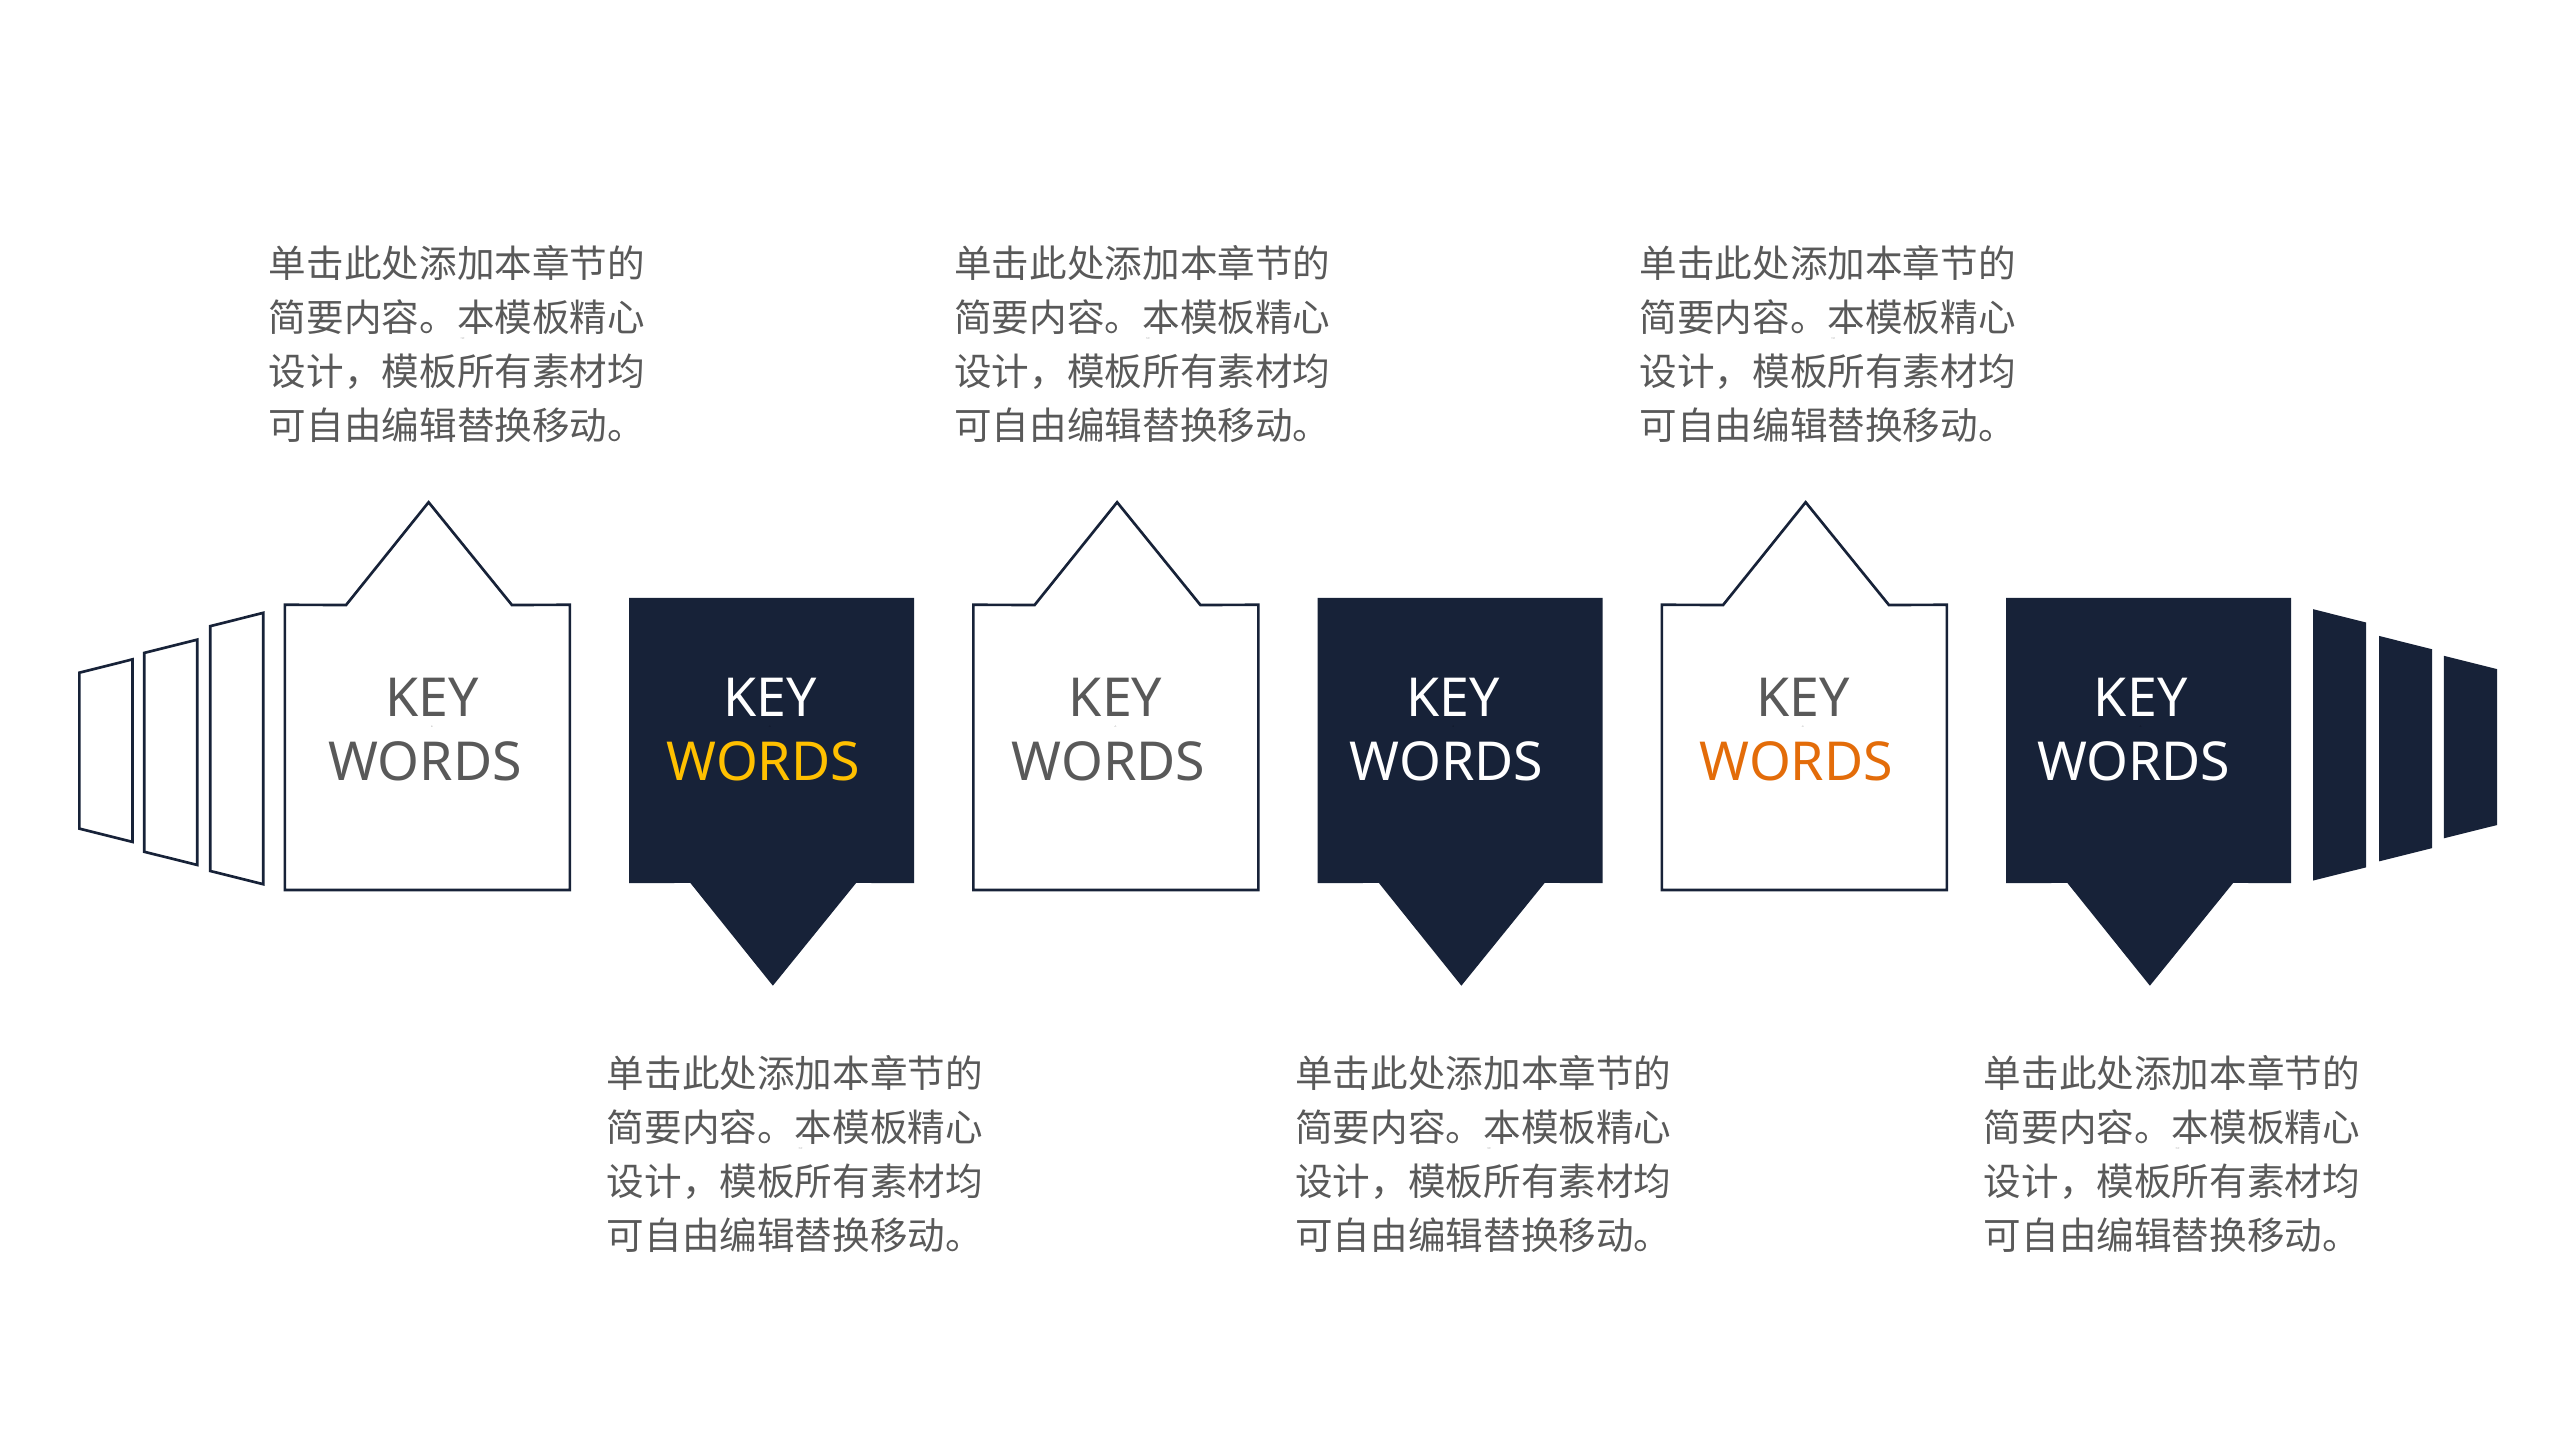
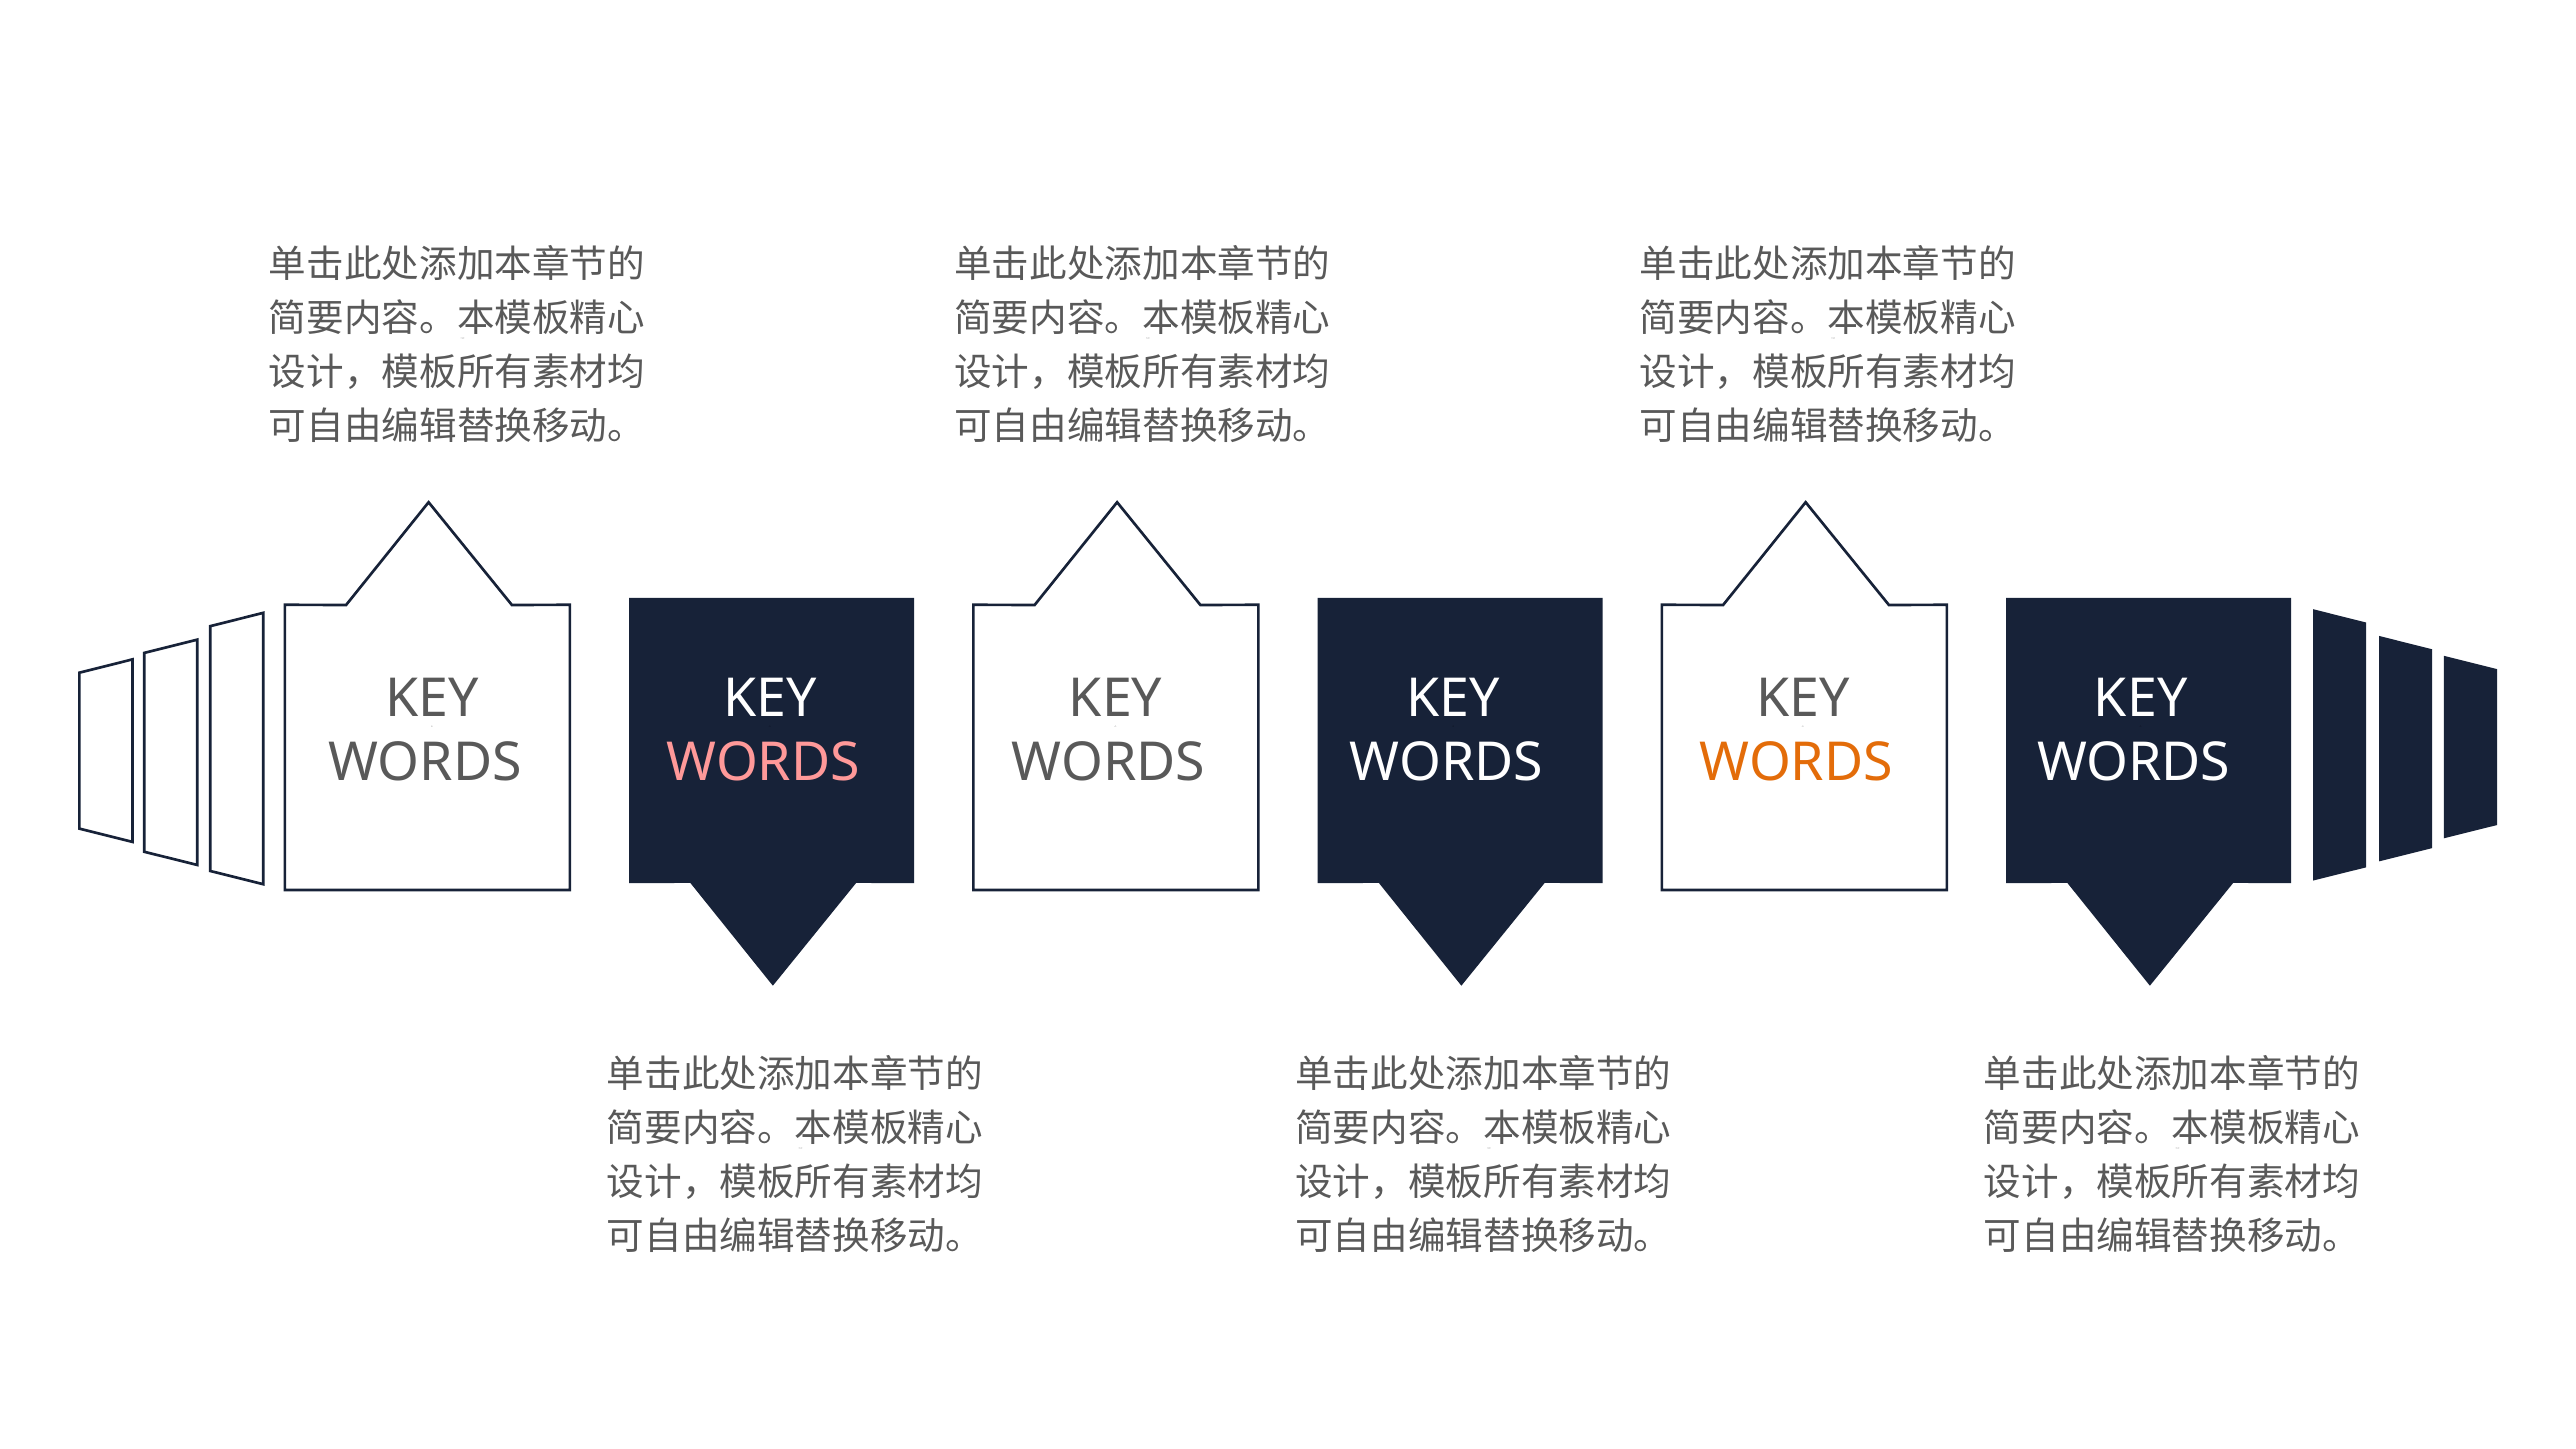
WORDS colour: yellow -> pink (763, 763)
